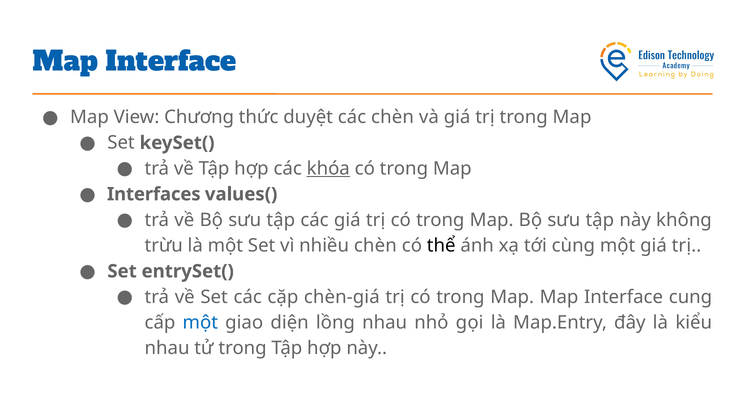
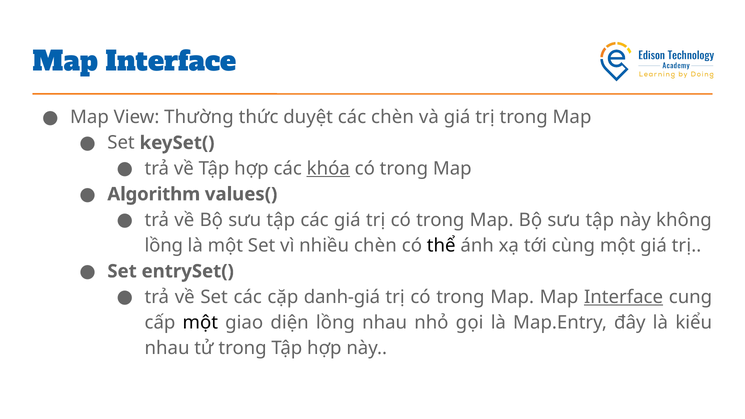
Chương: Chương -> Thường (199, 117)
Interfaces: Interfaces -> Algorithm (154, 194)
trừu: trừu -> lồng (164, 246)
chèn-giá: chèn-giá -> danh-giá (342, 297)
Interface underline: none -> present (624, 297)
một colour: blue -> black (200, 323)
